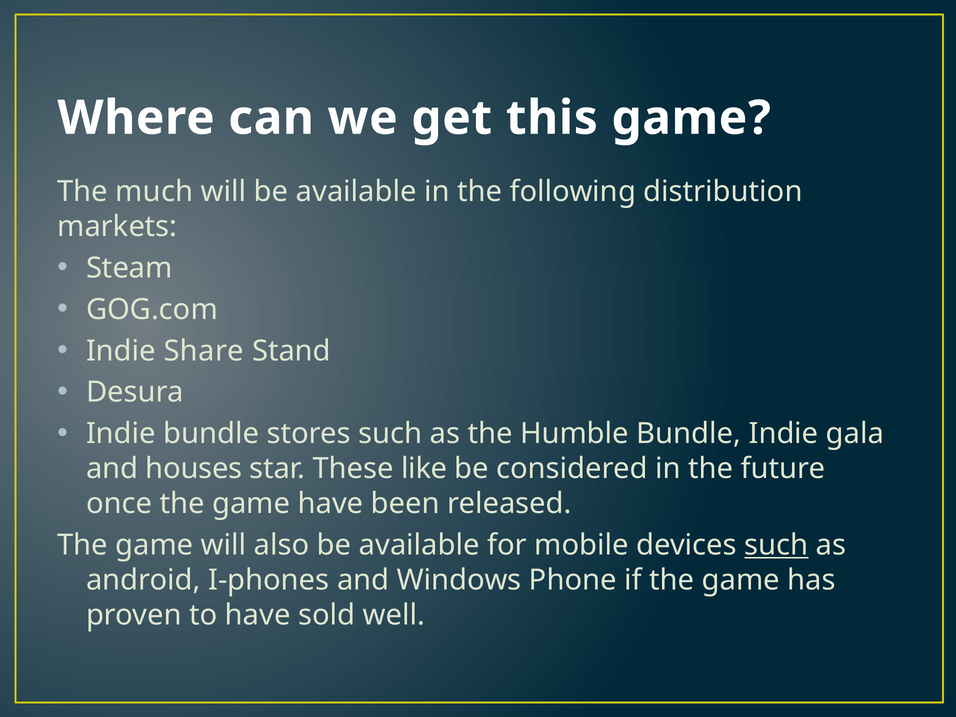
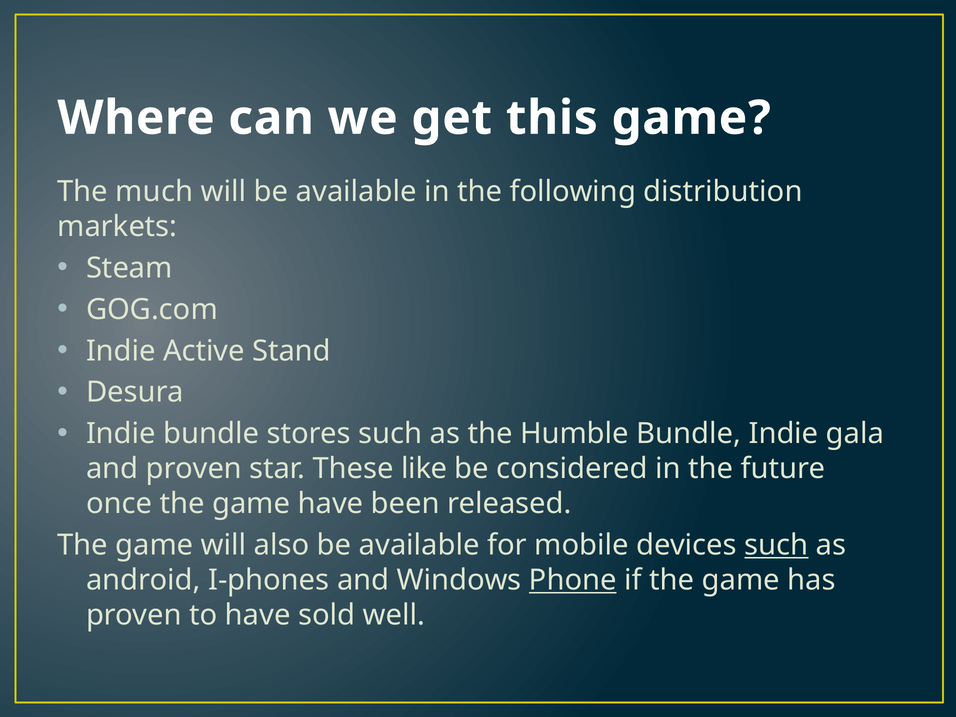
Share: Share -> Active (204, 351)
and houses: houses -> proven (194, 469)
Phone underline: none -> present (573, 580)
